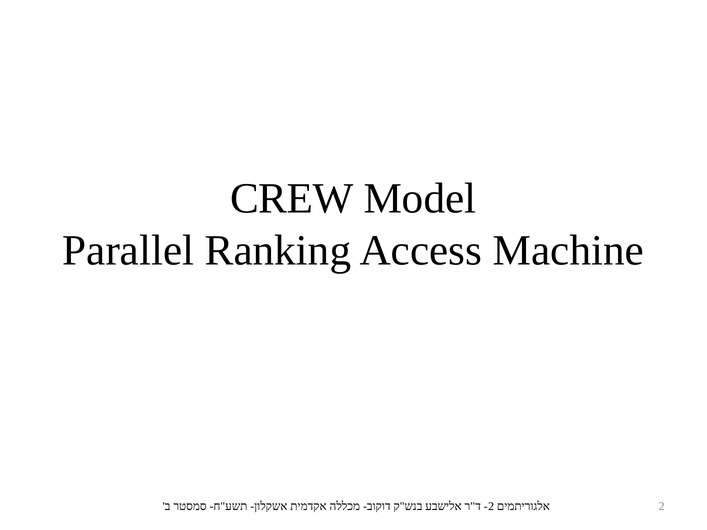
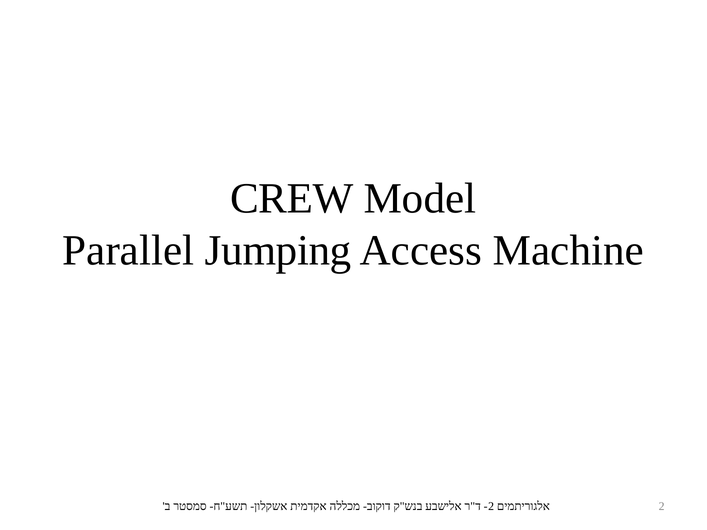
Ranking: Ranking -> Jumping (278, 251)
